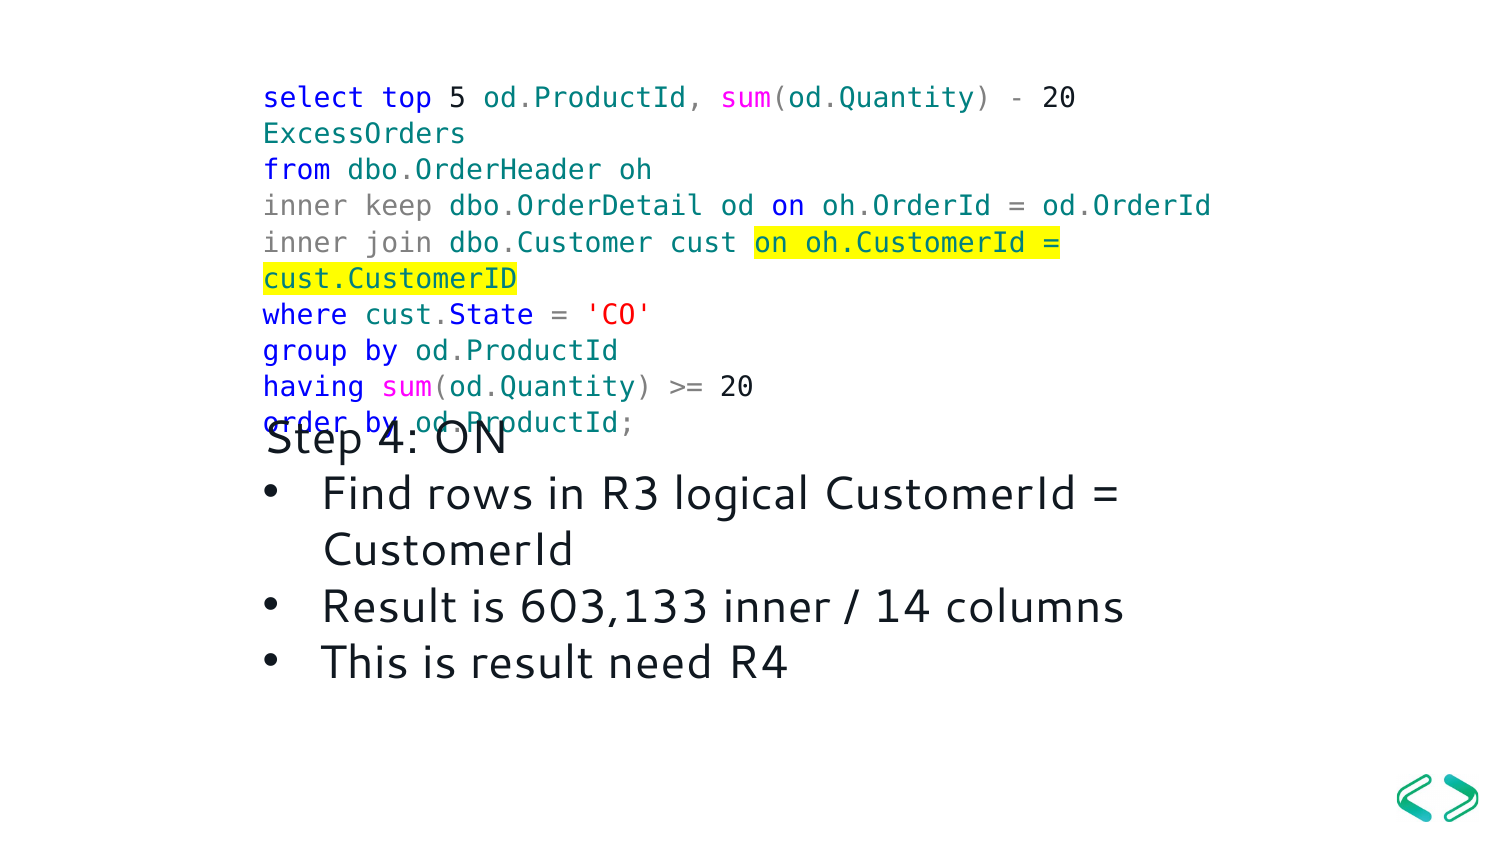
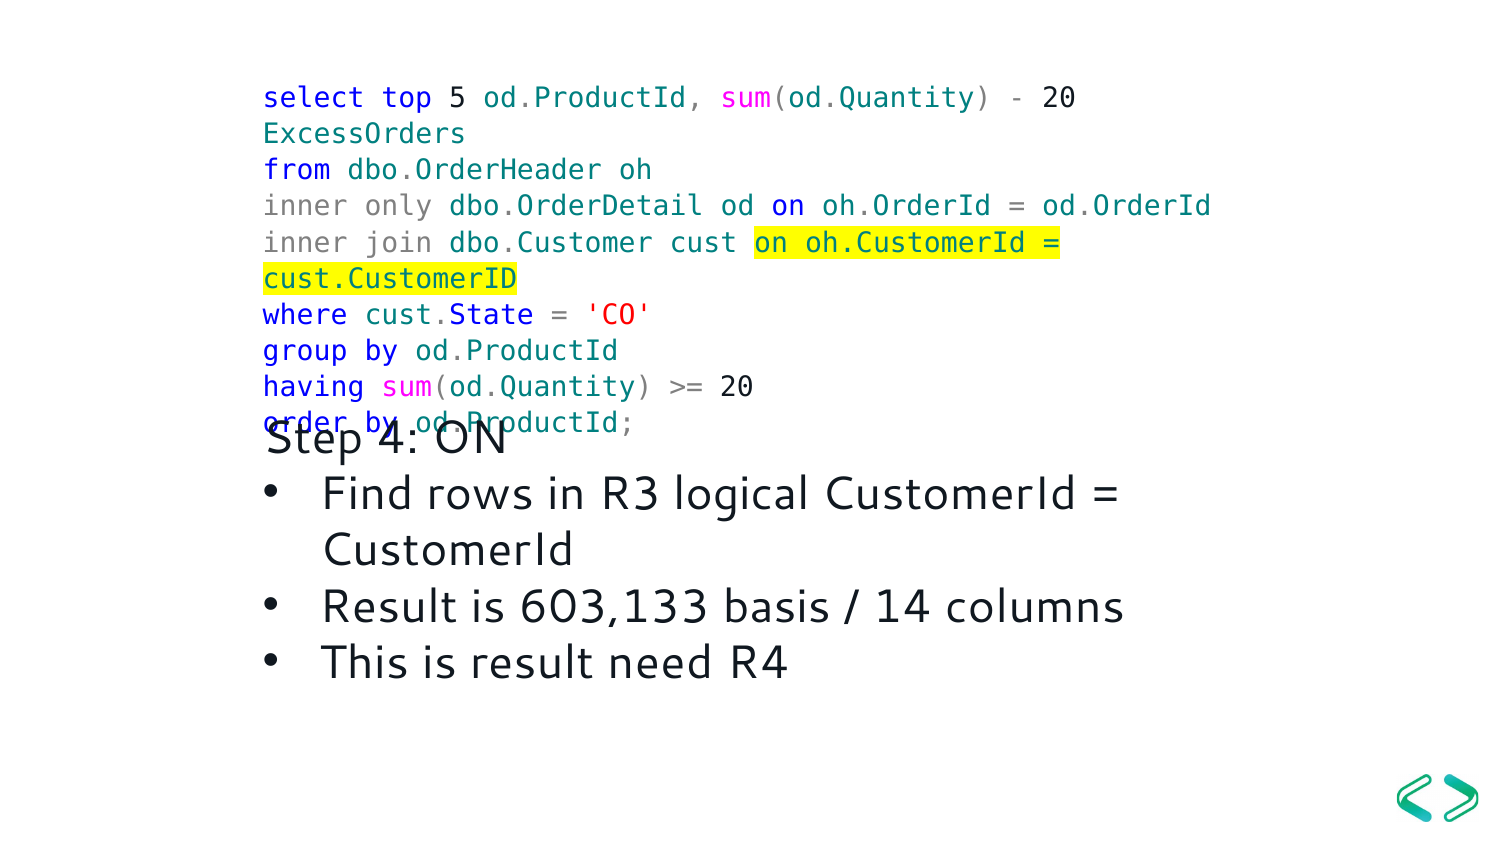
keep: keep -> only (398, 207)
603,133 inner: inner -> basis (777, 607)
